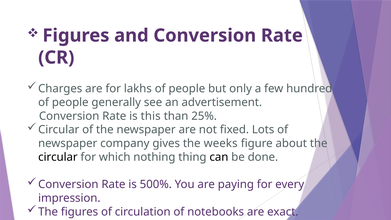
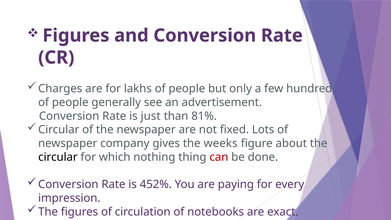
this: this -> just (151, 116)
25%: 25% -> 81% (204, 116)
can colour: black -> red (219, 157)
500%: 500% -> 452% (156, 184)
